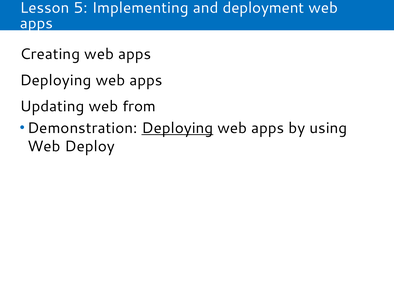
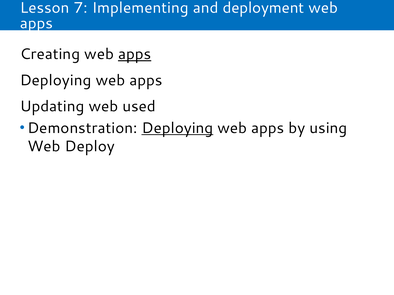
5: 5 -> 7 (81, 8)
apps underline: none -> present (135, 54)
from: from -> used (139, 107)
